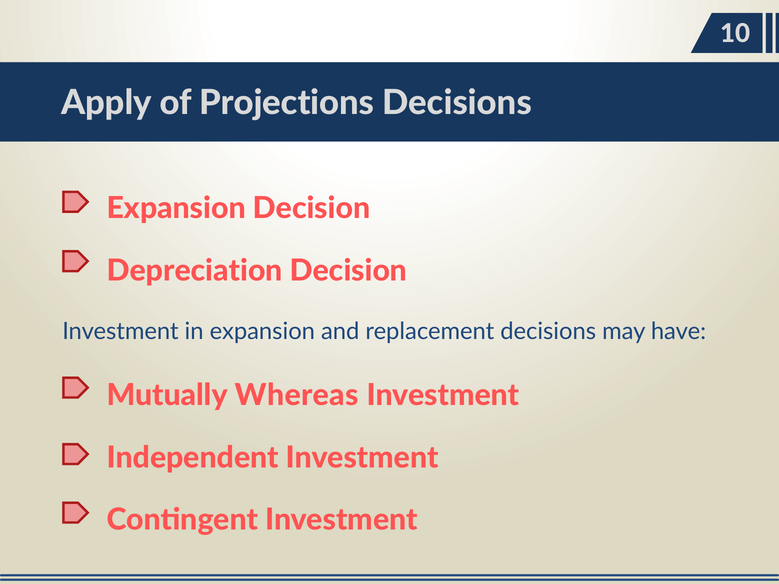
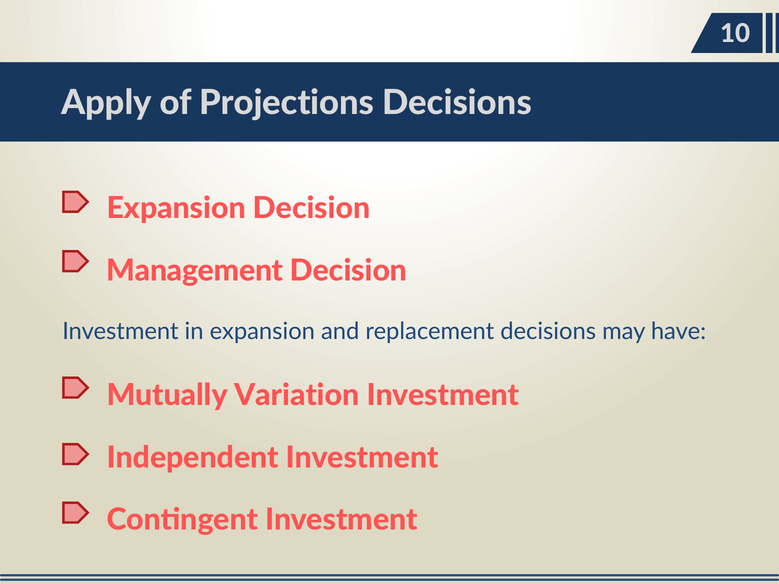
Depreciation: Depreciation -> Management (195, 271)
Whereas: Whereas -> Variation (297, 395)
